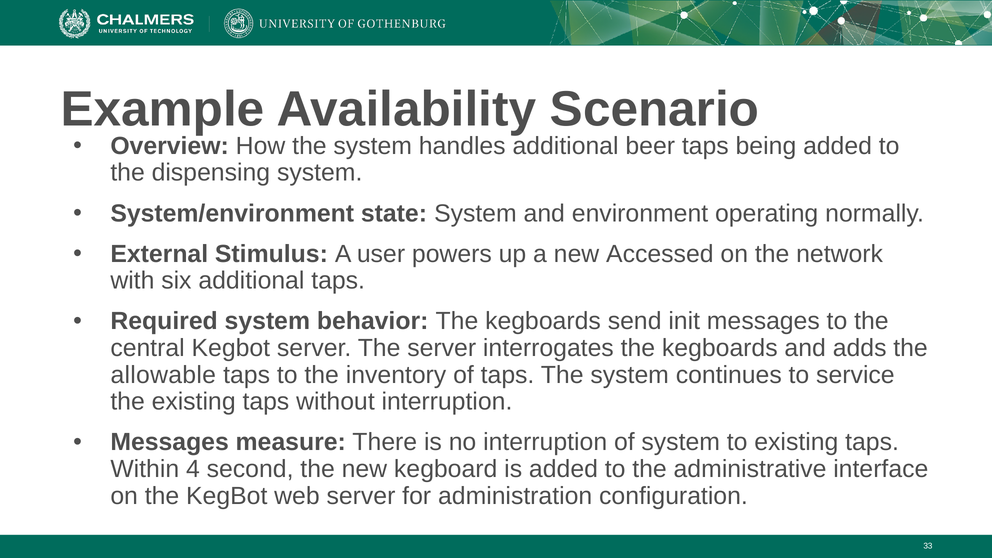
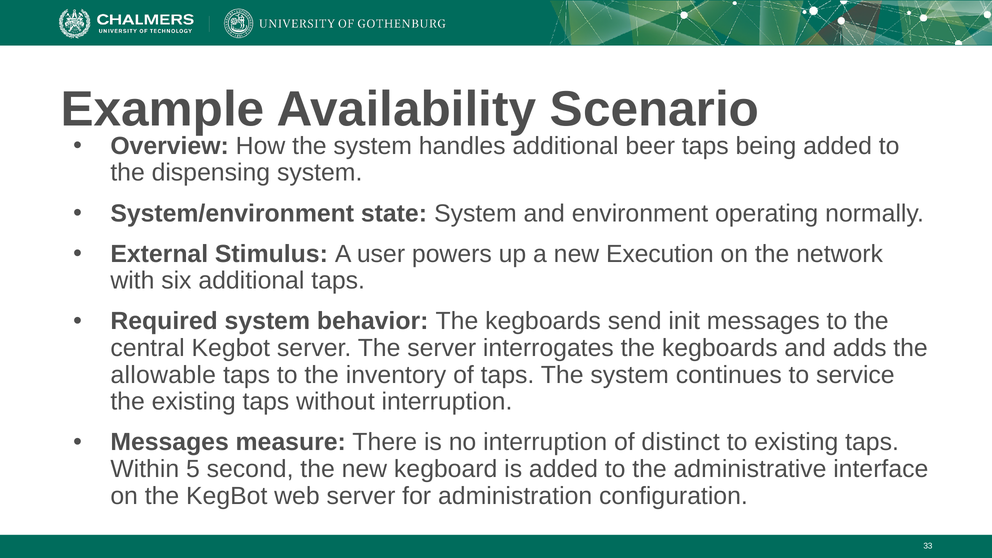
Accessed: Accessed -> Execution (660, 254)
of system: system -> distinct (681, 442)
4: 4 -> 5 (193, 469)
